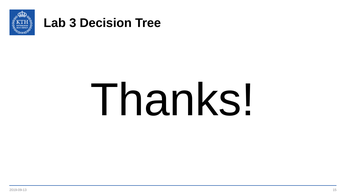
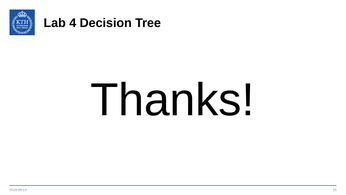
3: 3 -> 4 (73, 23)
